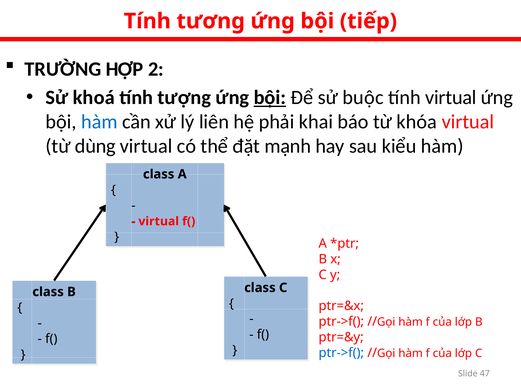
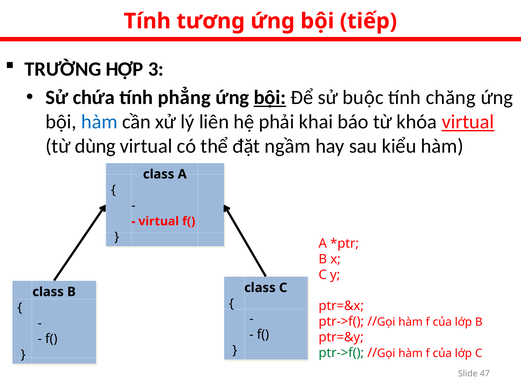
2: 2 -> 3 (156, 69)
khoá: khoá -> chứa (94, 97)
tượng: tượng -> phẳng (184, 97)
tính virtual: virtual -> chăng (451, 97)
virtual underline: none -> present (468, 122)
mạnh: mạnh -> ngầm (288, 146)
ptr->f( colour: blue -> green (341, 353)
